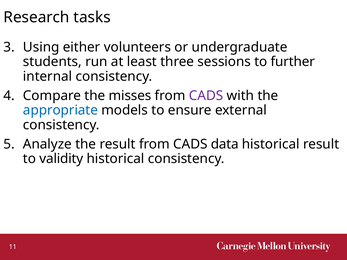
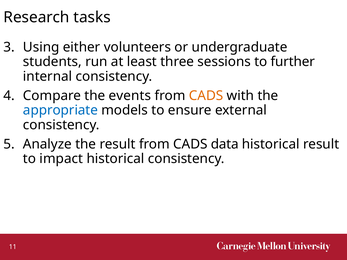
misses: misses -> events (130, 96)
CADS colour: purple -> orange (206, 96)
validity: validity -> impact (61, 159)
